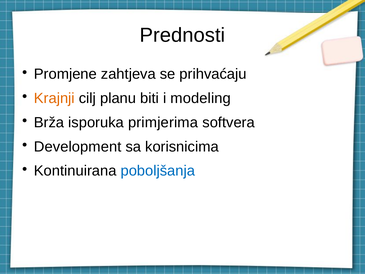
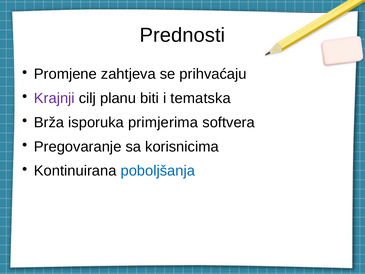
Krajnji colour: orange -> purple (54, 98)
modeling: modeling -> tematska (201, 98)
Development: Development -> Pregovaranje (78, 147)
